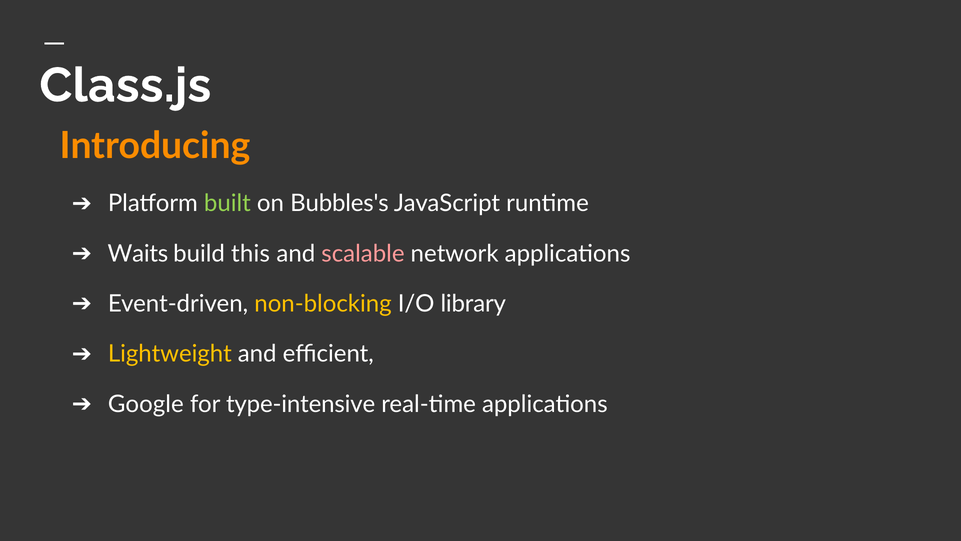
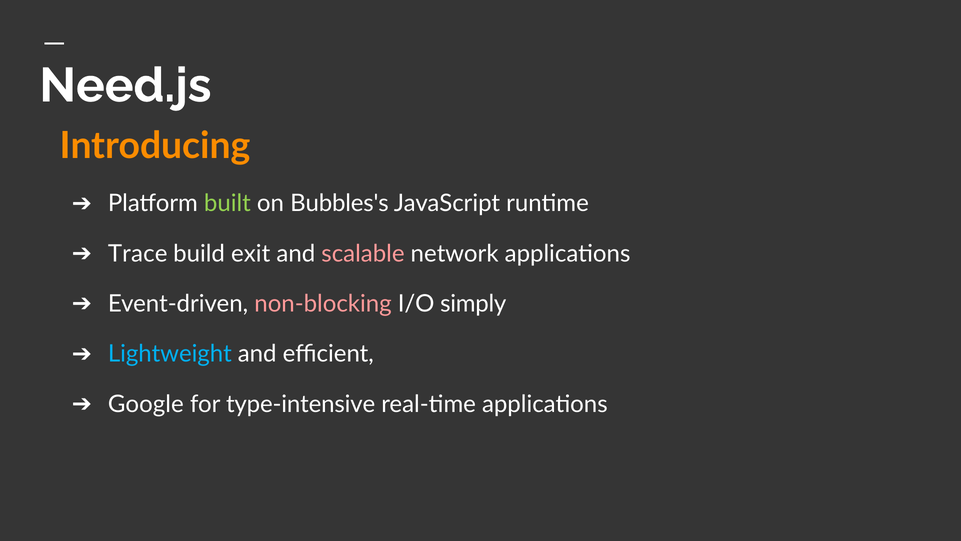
Class.js: Class.js -> Need.js (125, 85)
Waits: Waits -> Trace (138, 253)
this: this -> exit (251, 253)
non-blocking colour: yellow -> pink (323, 304)
library: library -> simply (473, 304)
Lightweight colour: yellow -> light blue (170, 354)
